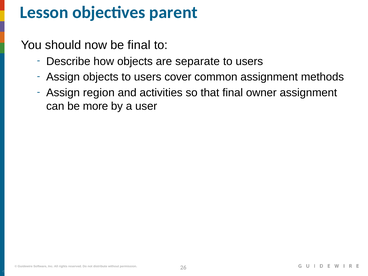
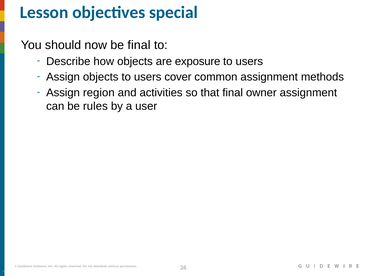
parent: parent -> special (173, 12)
separate: separate -> exposure (198, 61)
more: more -> rules (95, 106)
